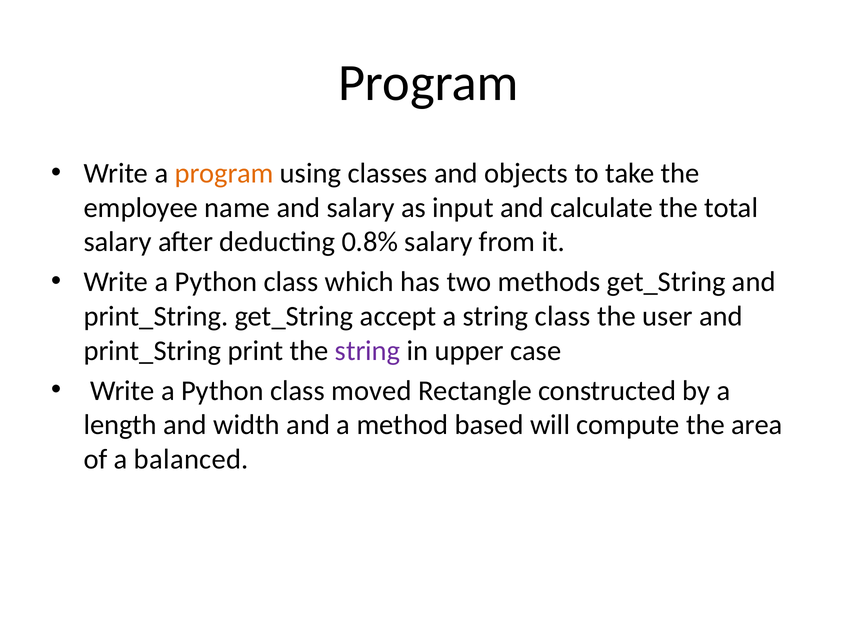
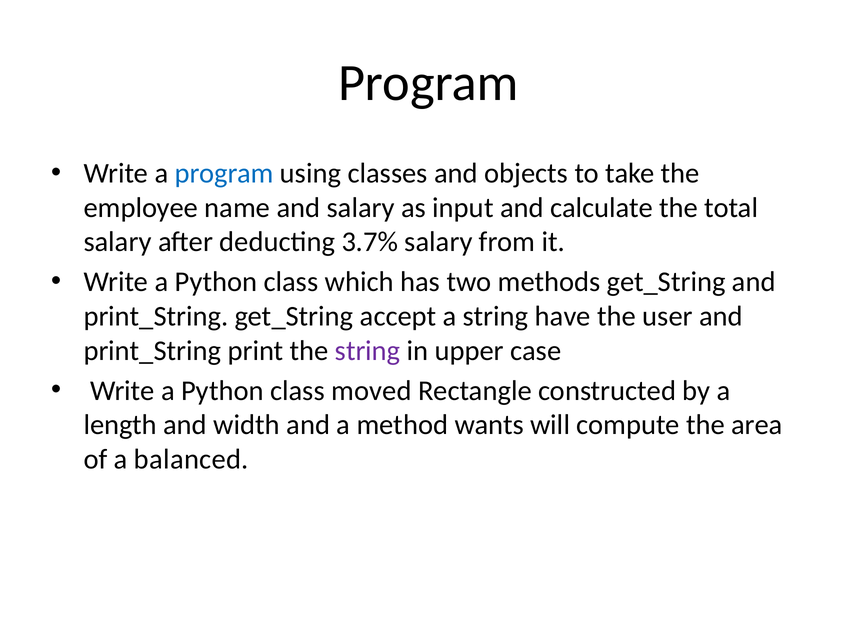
program colour: orange -> blue (224, 173)
0.8%: 0.8% -> 3.7% (370, 242)
string class: class -> have (563, 316)
based: based -> wants (489, 425)
